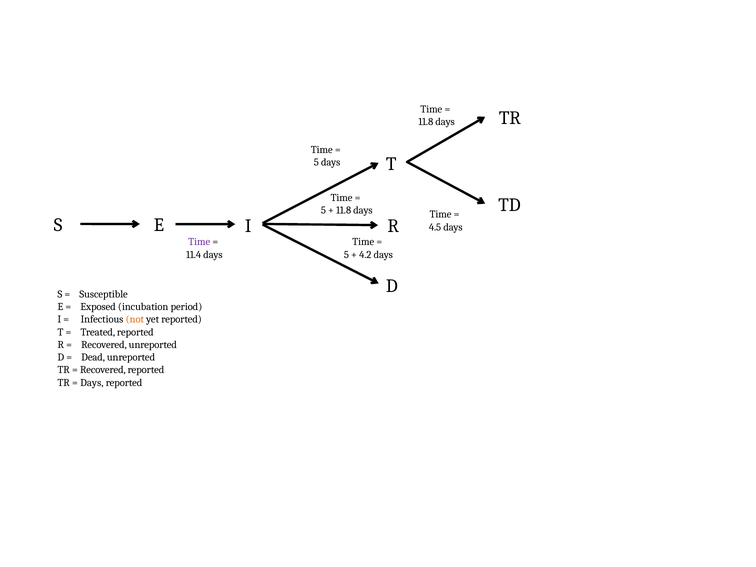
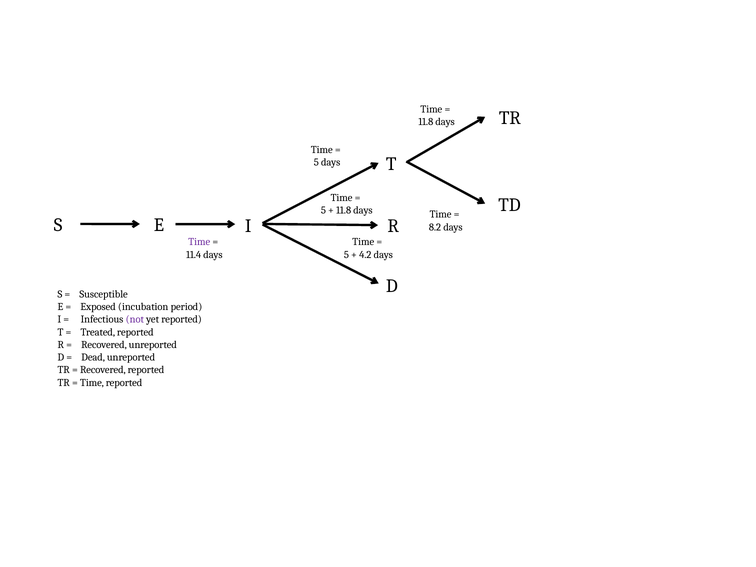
4.5: 4.5 -> 8.2 (435, 227)
not colour: orange -> purple (135, 319)
Days: Days -> Time (92, 383)
